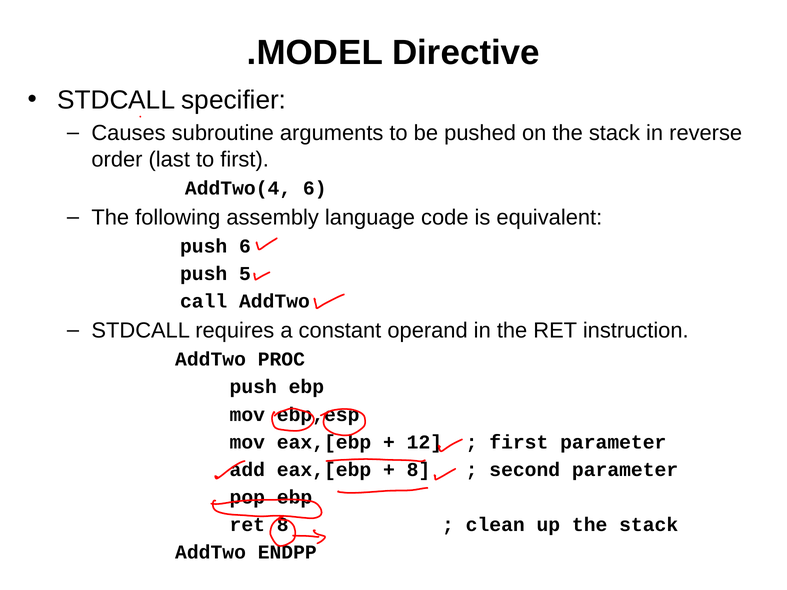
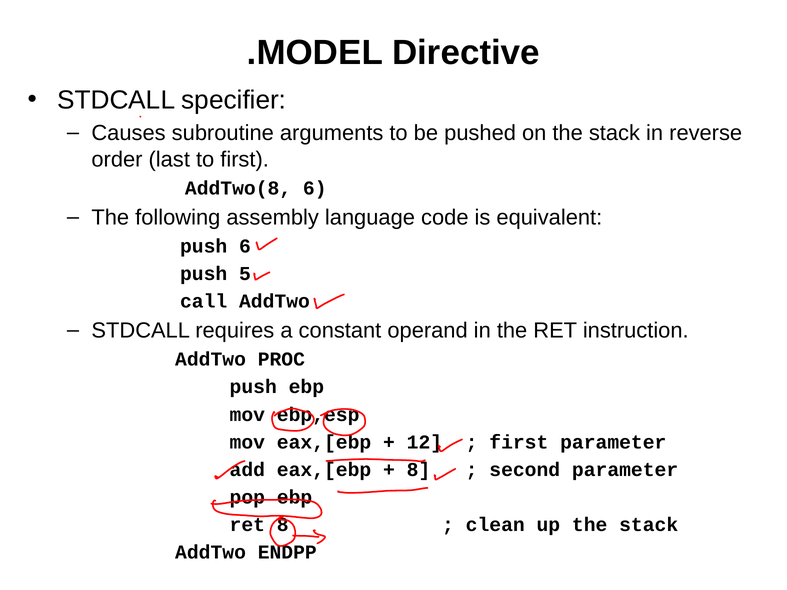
AddTwo(4: AddTwo(4 -> AddTwo(8 (238, 188)
